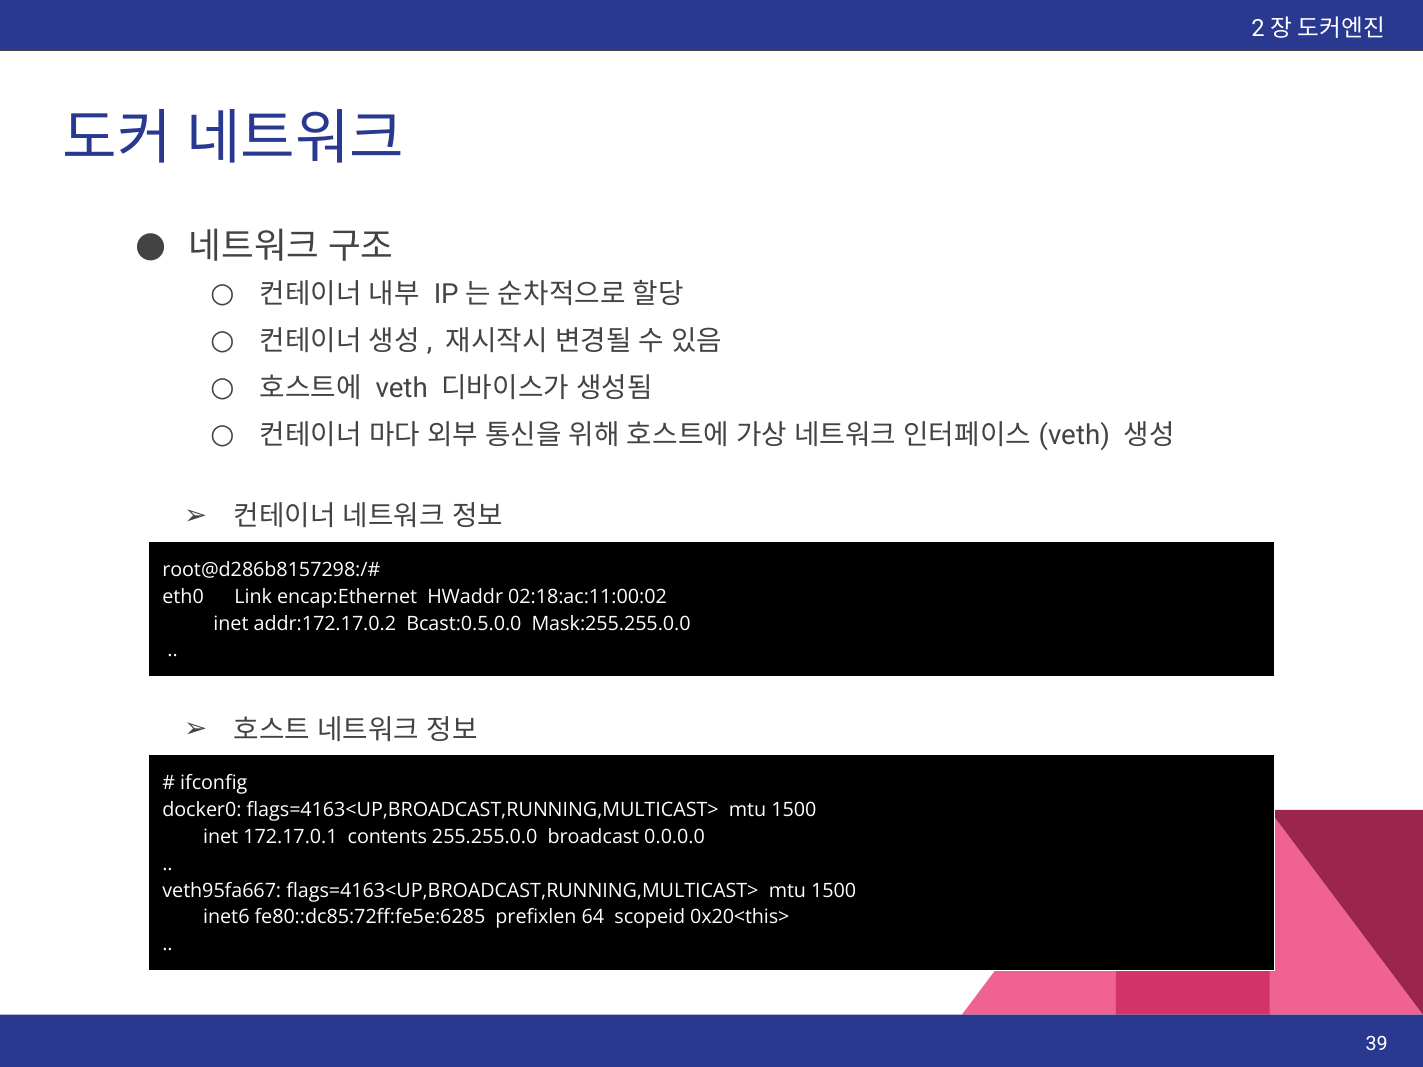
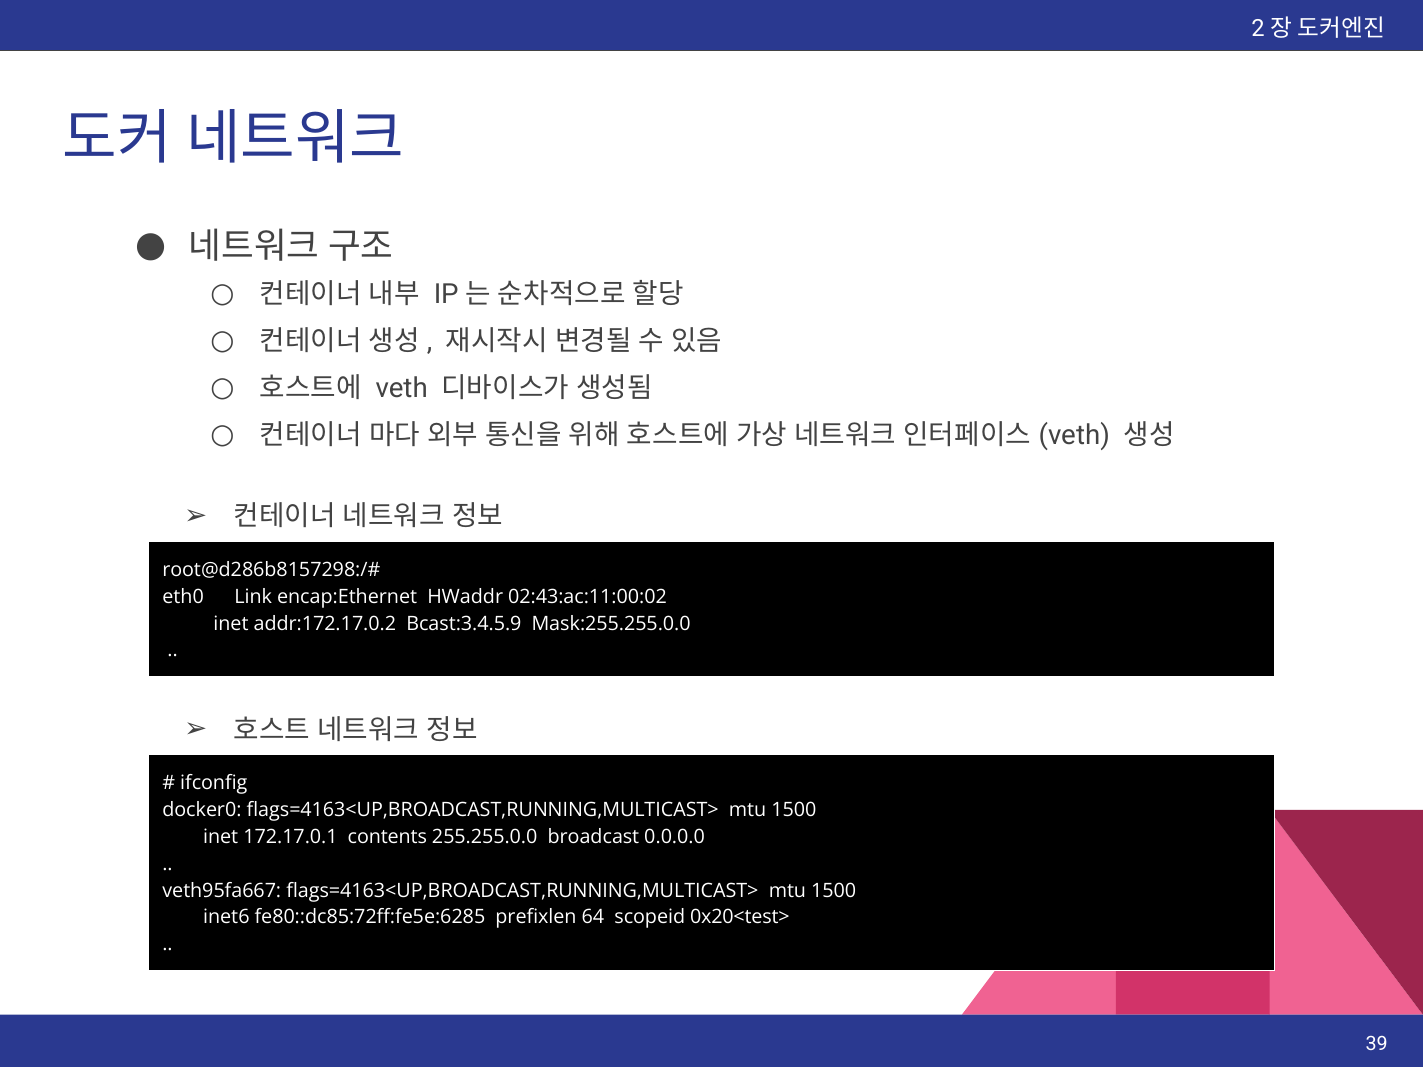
02:18:ac:11:00:02: 02:18:ac:11:00:02 -> 02:43:ac:11:00:02 (587, 597)
Bcast:0.5.0.0: Bcast:0.5.0.0 -> Bcast:3.4.5.9 (464, 624)
0x20<this>: 0x20<this> -> 0x20<test> (740, 918)
